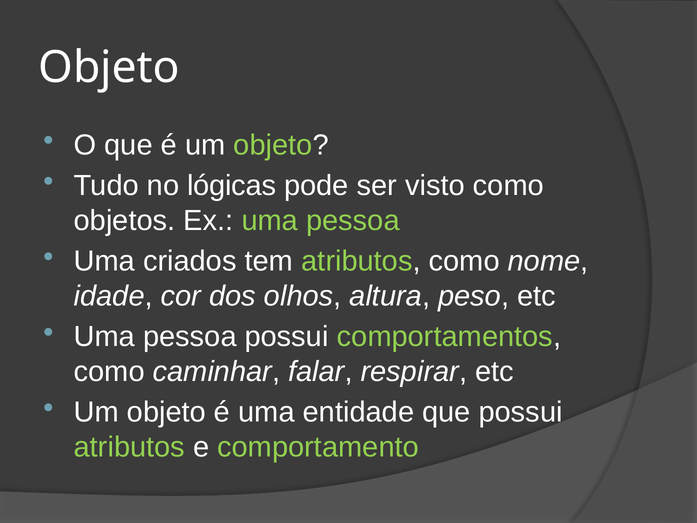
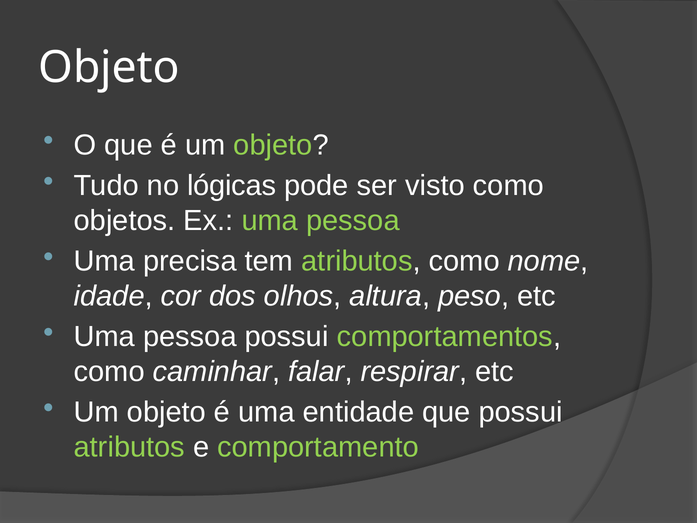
criados: criados -> precisa (190, 261)
